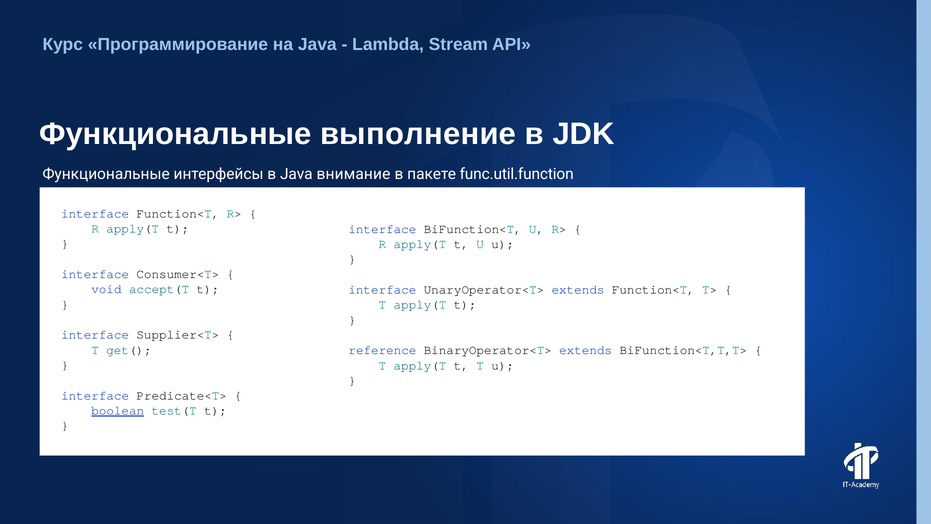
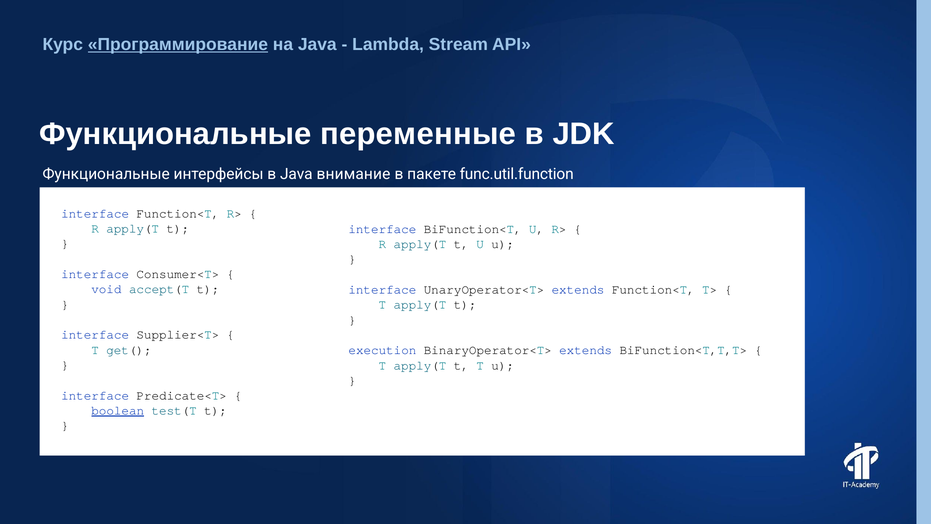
Программирование underline: none -> present (178, 44)
выполнение: выполнение -> переменные (418, 134)
reference: reference -> execution (382, 350)
